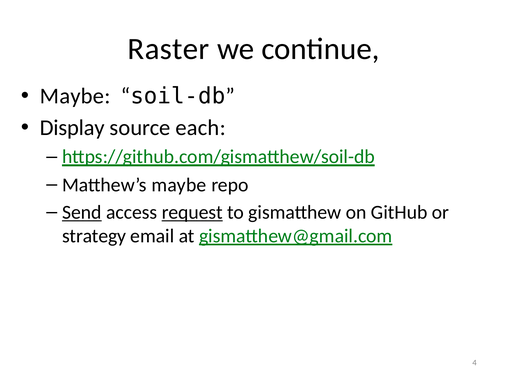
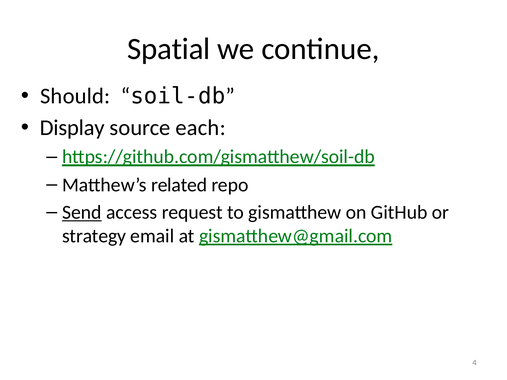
Raster: Raster -> Spatial (169, 49)
Maybe: Maybe -> Should (75, 96)
Matthew’s maybe: maybe -> related (179, 185)
request underline: present -> none (192, 213)
